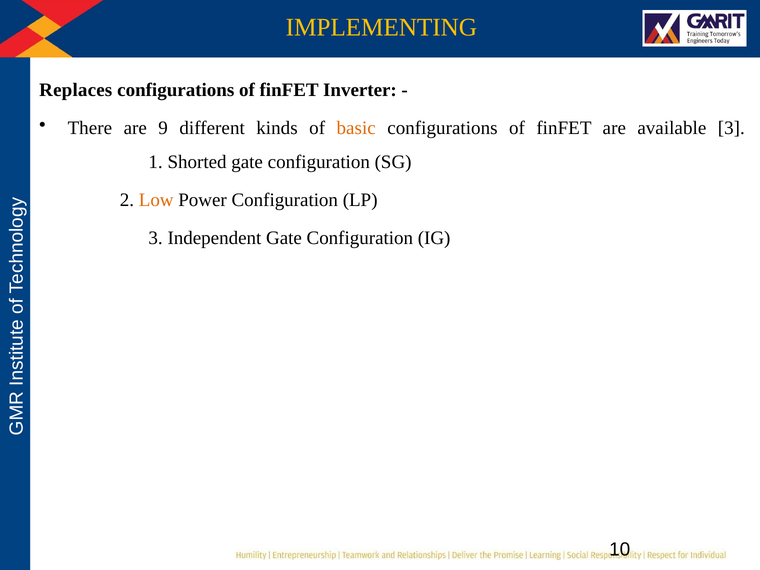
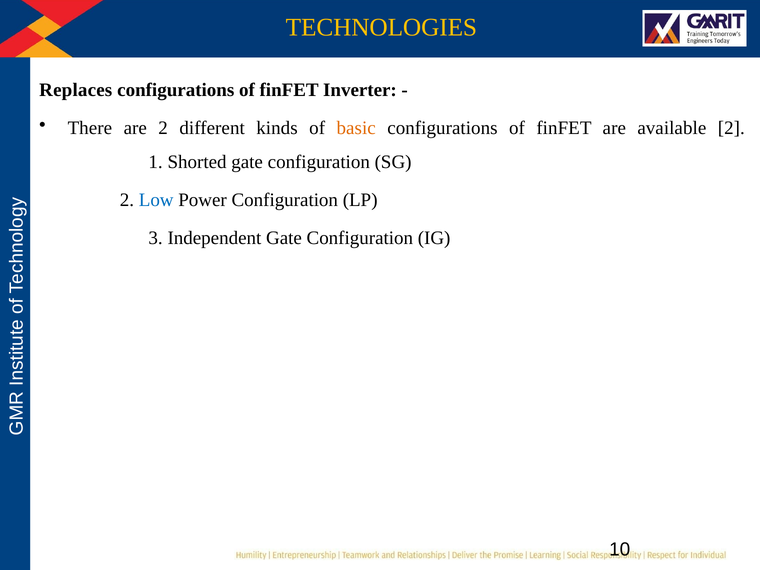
IMPLEMENTING: IMPLEMENTING -> TECHNOLOGIES (381, 28)
are 9: 9 -> 2 (163, 128)
available 3: 3 -> 2 (731, 128)
Low colour: orange -> blue (156, 200)
